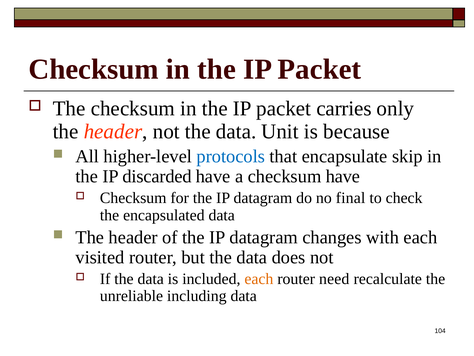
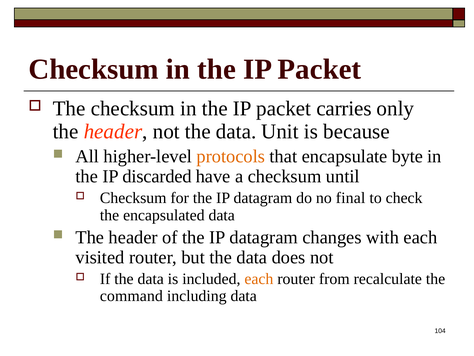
protocols colour: blue -> orange (231, 156)
skip: skip -> byte (407, 156)
checksum have: have -> until (343, 176)
need: need -> from (334, 279)
unreliable: unreliable -> command (131, 296)
